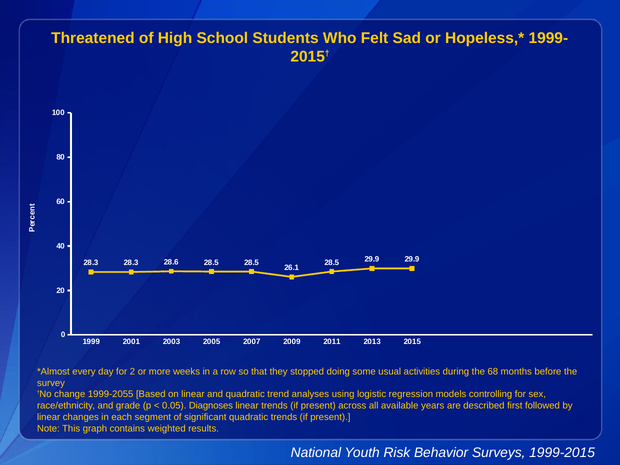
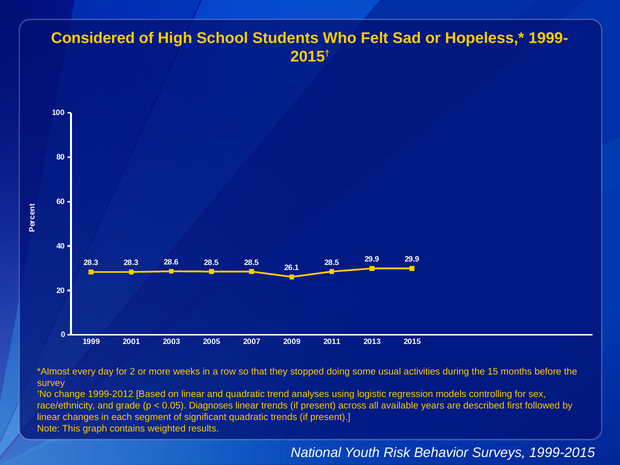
Threatened: Threatened -> Considered (93, 38)
68: 68 -> 15 (493, 372)
1999-2055: 1999-2055 -> 1999-2012 (111, 394)
